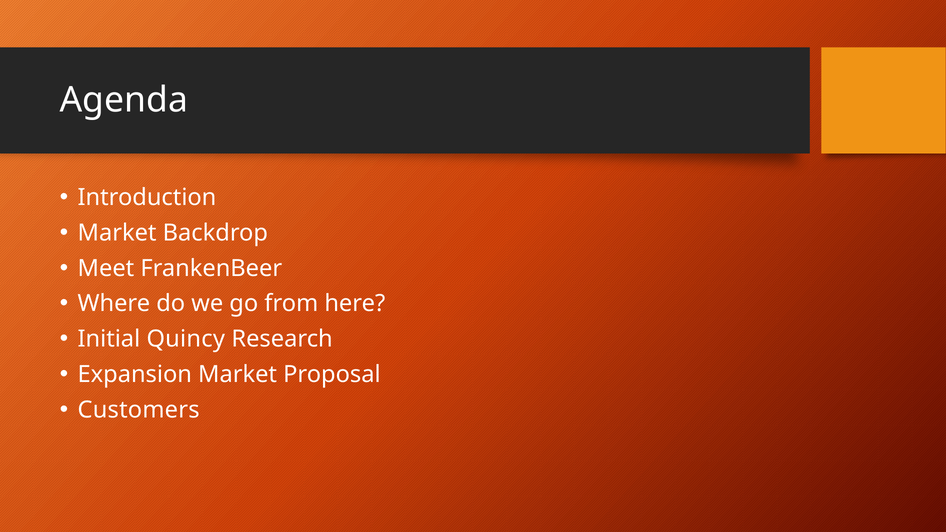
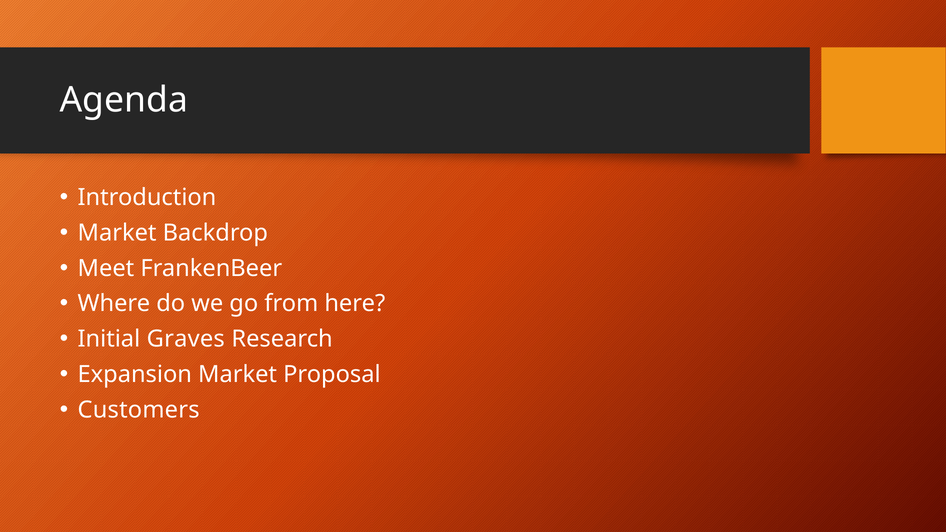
Quincy: Quincy -> Graves (186, 339)
